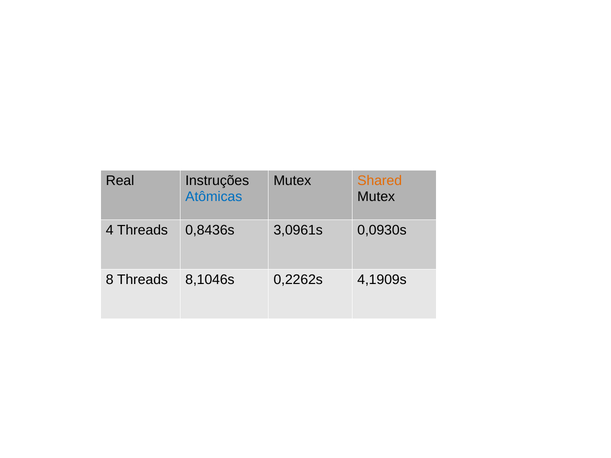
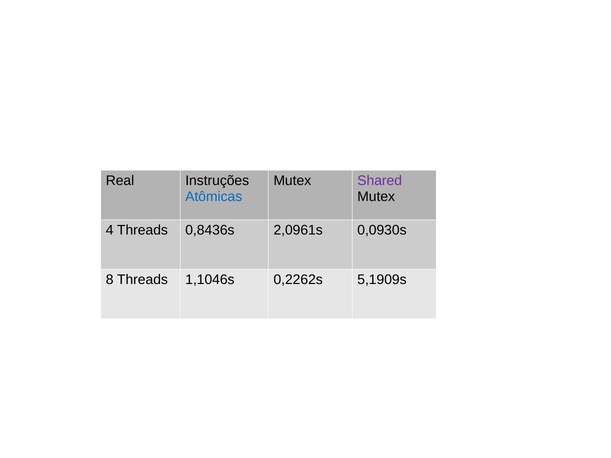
Shared colour: orange -> purple (380, 181)
3,0961s: 3,0961s -> 2,0961s (298, 230)
8,1046s: 8,1046s -> 1,1046s (210, 280)
4,1909s: 4,1909s -> 5,1909s (382, 280)
